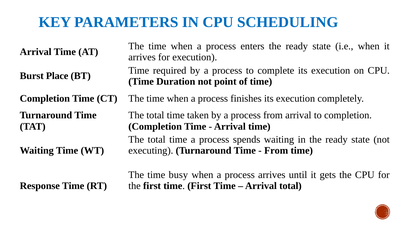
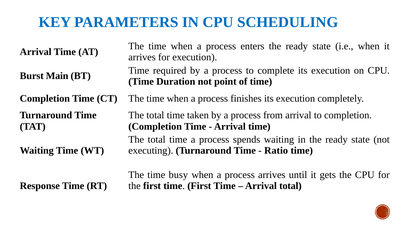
Place: Place -> Main (57, 76)
From: From -> Ratio (276, 151)
